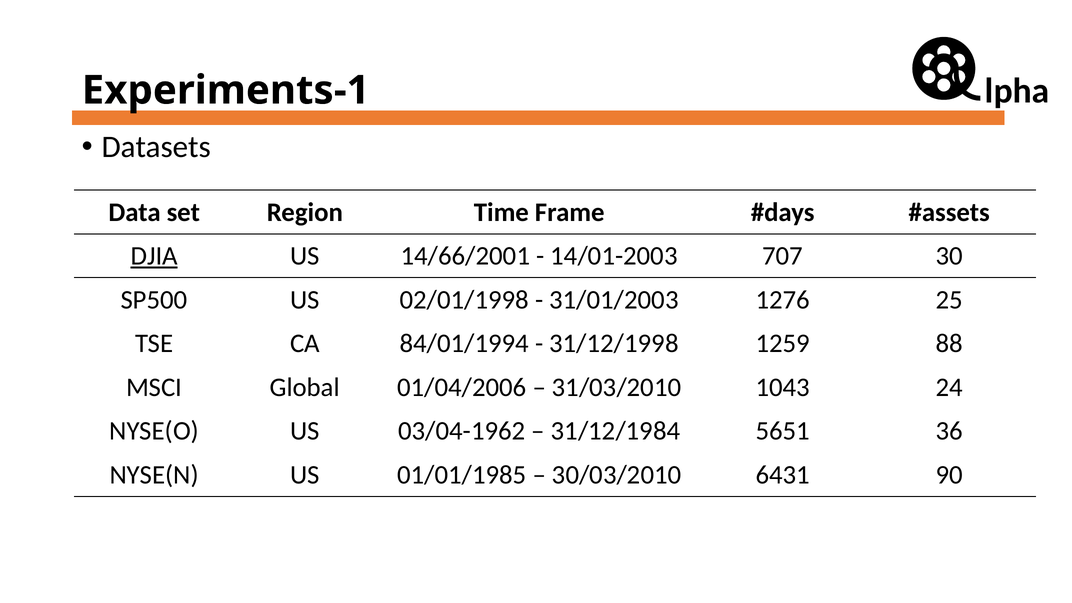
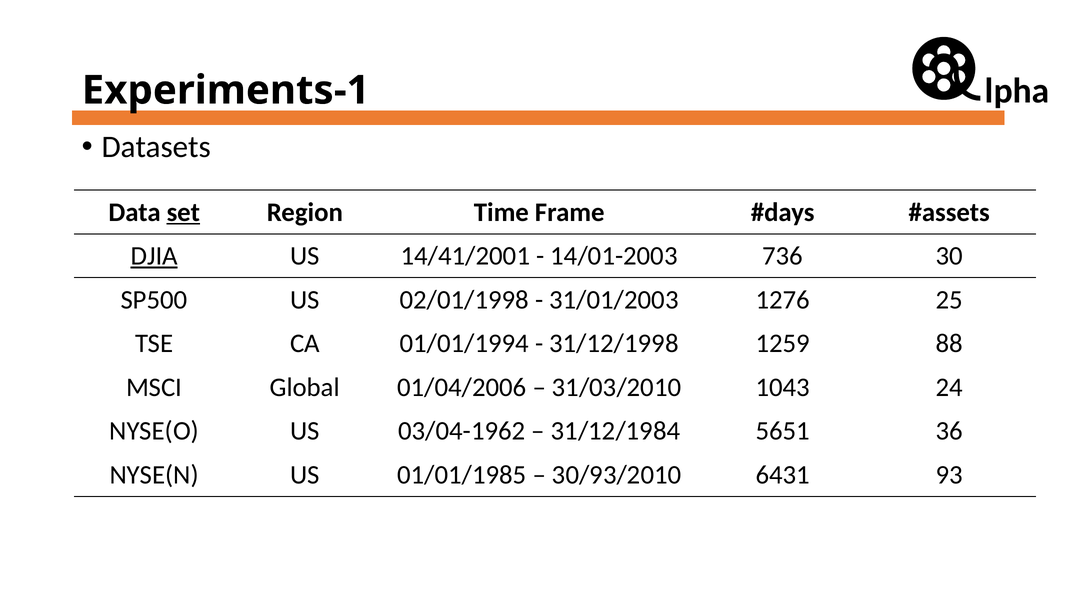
set underline: none -> present (183, 212)
14/66/2001: 14/66/2001 -> 14/41/2001 (465, 256)
707: 707 -> 736 (783, 256)
84/01/1994: 84/01/1994 -> 01/01/1994 (464, 343)
30/03/2010: 30/03/2010 -> 30/93/2010 (617, 475)
90: 90 -> 93 (949, 475)
